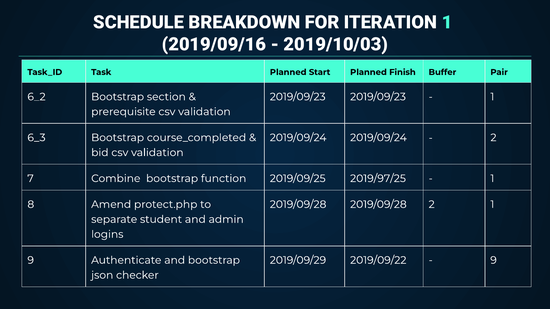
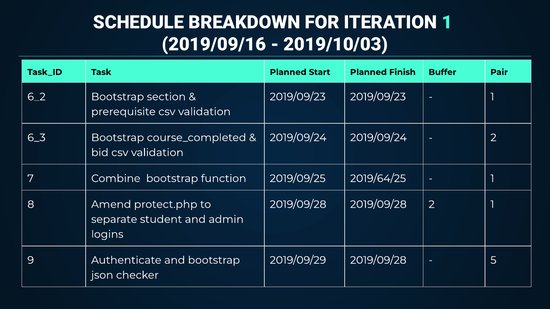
2019/97/25: 2019/97/25 -> 2019/64/25 (378, 179)
2019/09/29 2019/09/22: 2019/09/22 -> 2019/09/28 (378, 260)
9: 9 -> 5 (493, 260)
